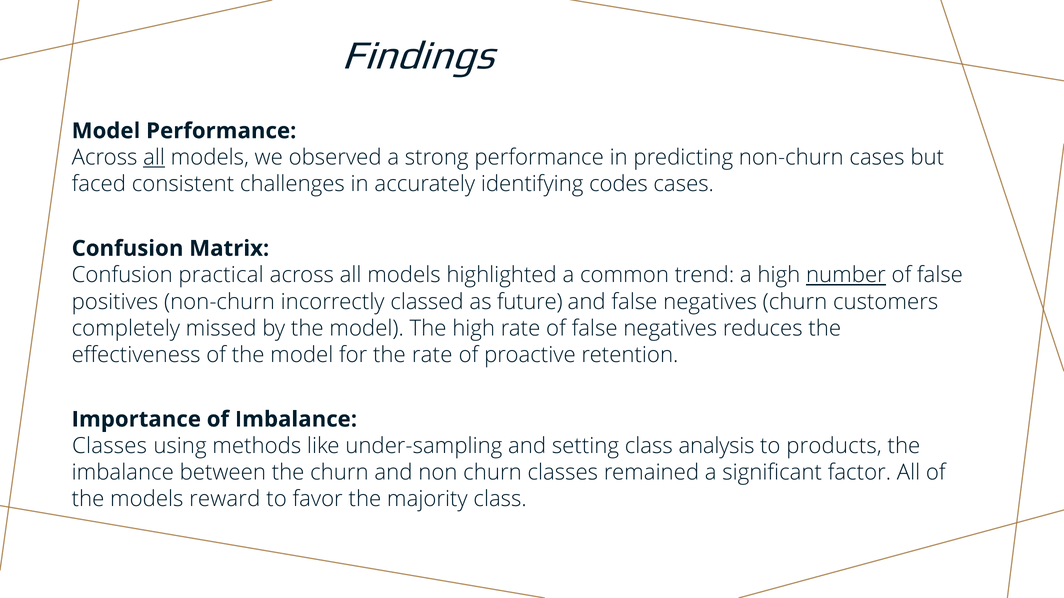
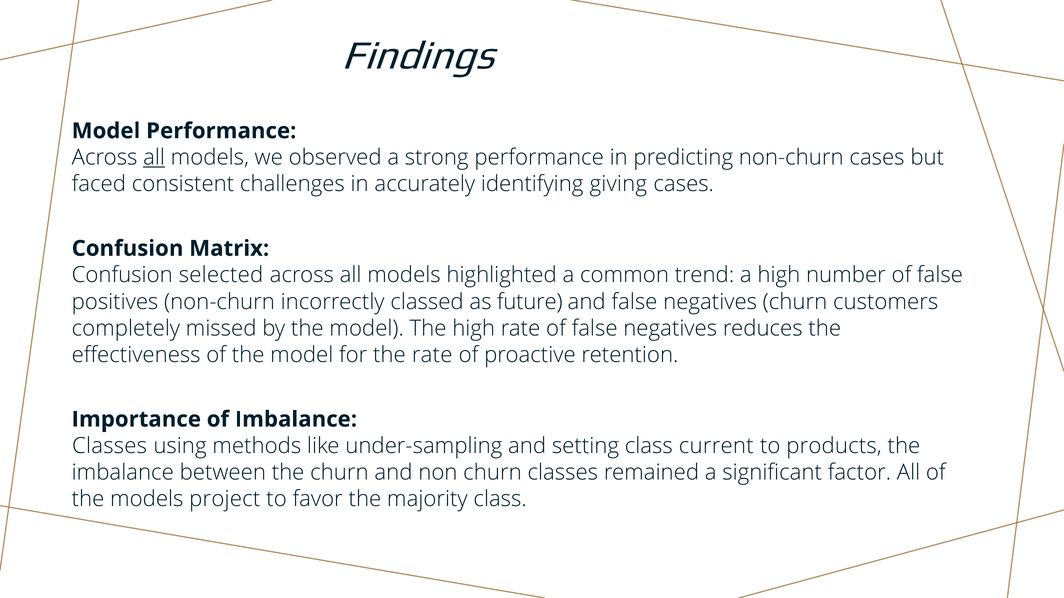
codes: codes -> giving (618, 184)
practical: practical -> selected (221, 275)
number underline: present -> none (846, 275)
analysis: analysis -> current (716, 446)
reward: reward -> project (225, 500)
